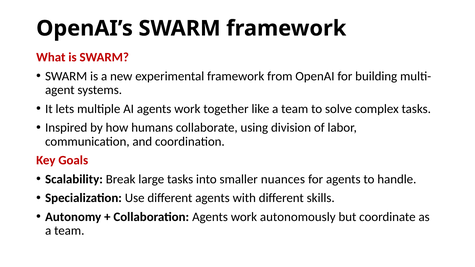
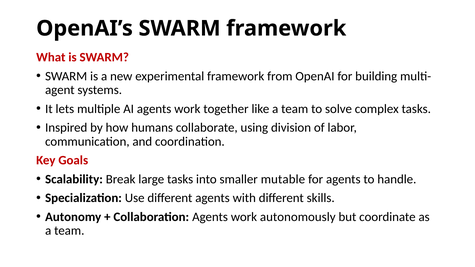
nuances: nuances -> mutable (283, 179)
